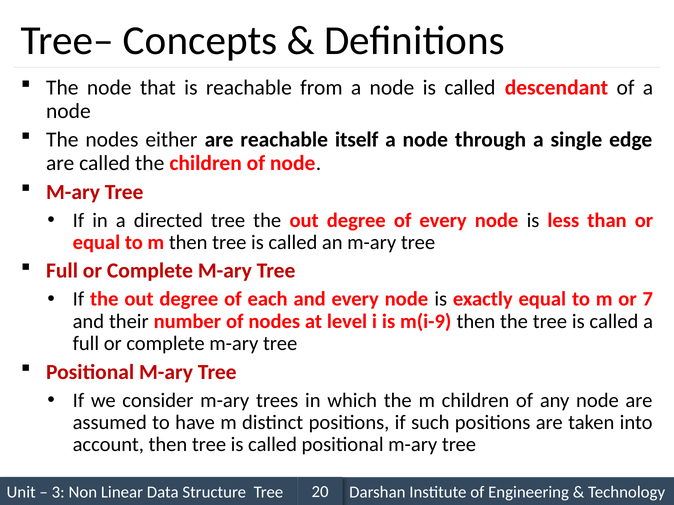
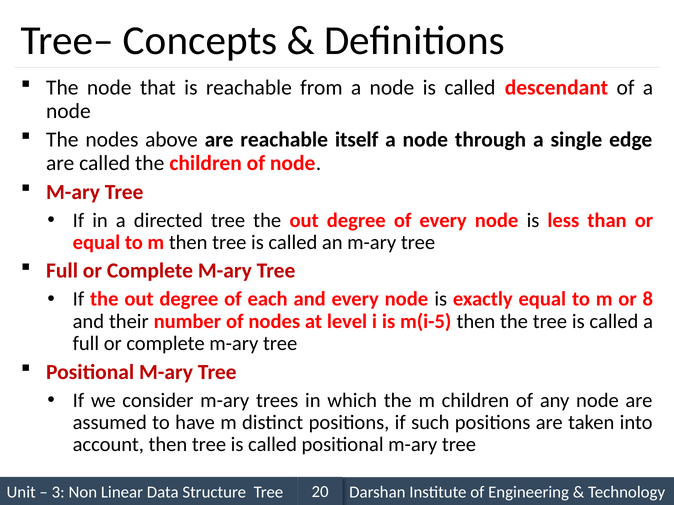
either: either -> above (171, 140)
7: 7 -> 8 (648, 299)
m(i-9: m(i-9 -> m(i-5 (426, 322)
